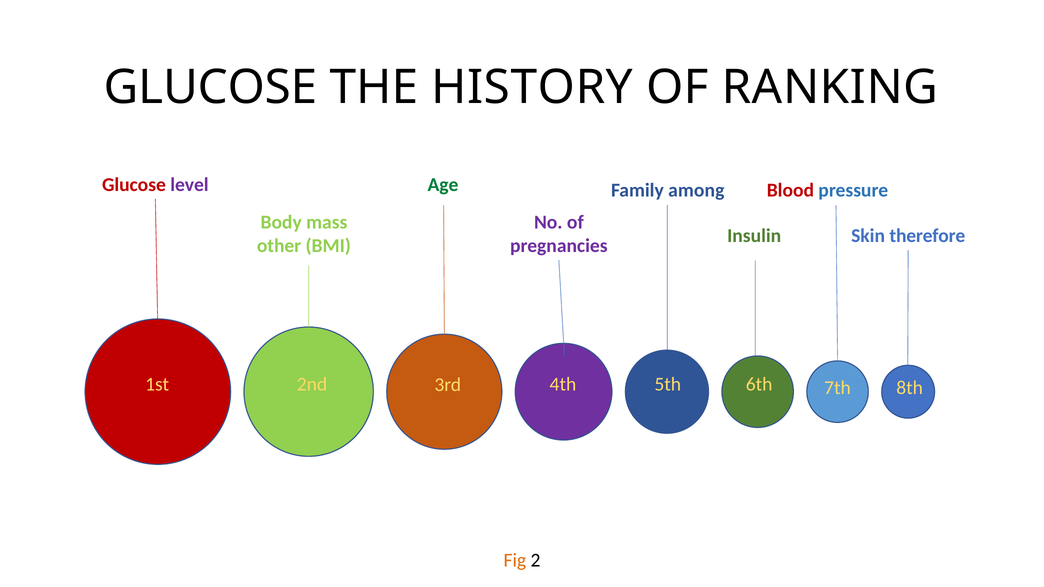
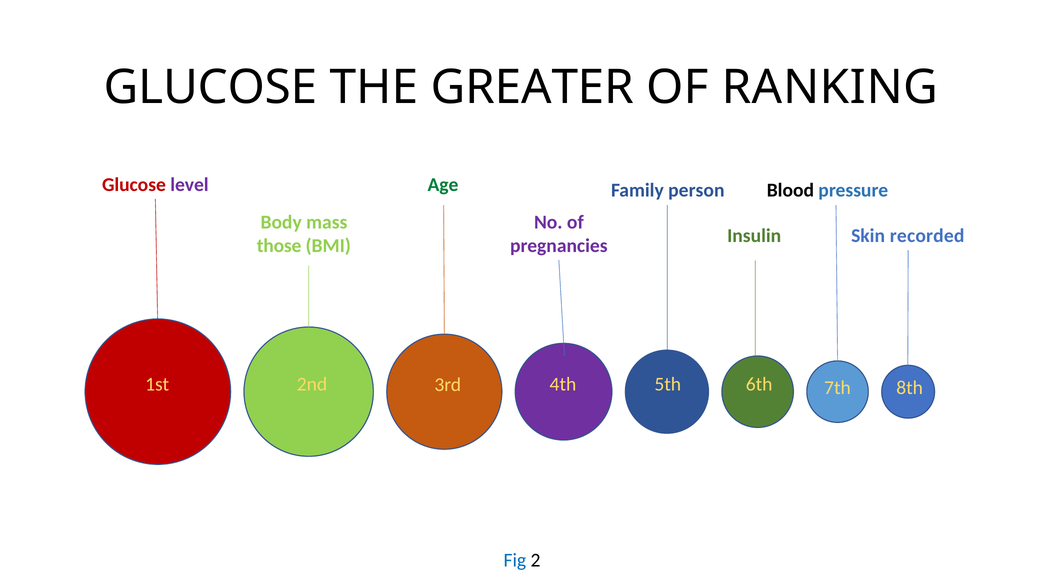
HISTORY: HISTORY -> GREATER (532, 88)
among: among -> person (696, 191)
Blood colour: red -> black (790, 191)
therefore: therefore -> recorded (927, 236)
other: other -> those (279, 246)
Fig colour: orange -> blue (515, 560)
